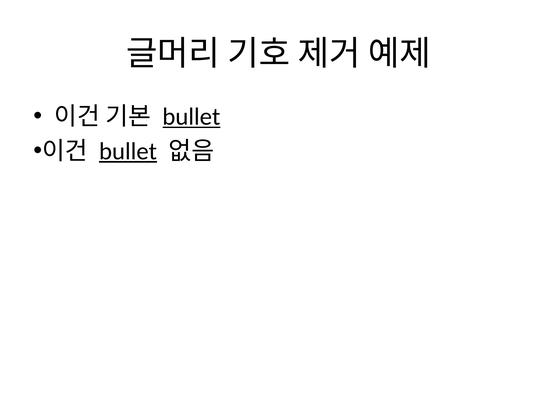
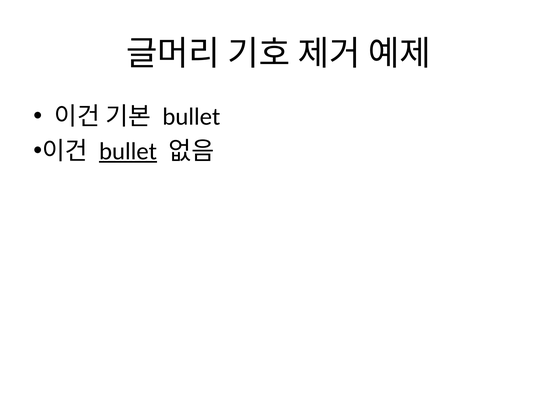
bullet underline: present -> none (191, 117)
